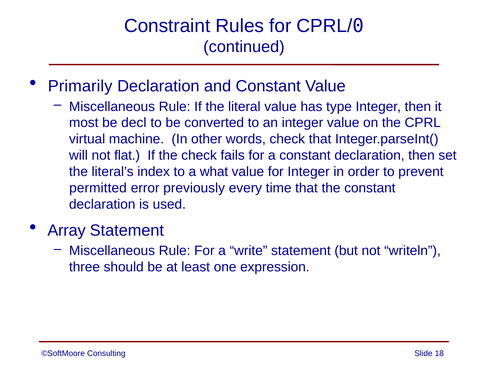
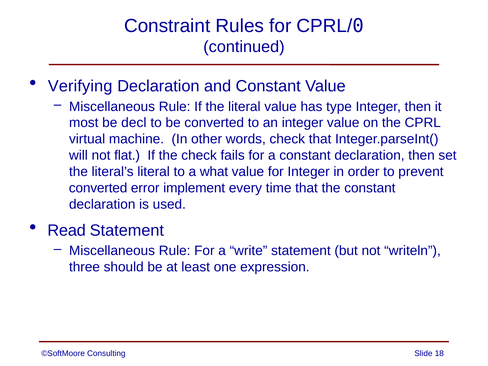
Primarily: Primarily -> Verifying (80, 86)
literal’s index: index -> literal (154, 172)
permitted: permitted -> converted (98, 188)
previously: previously -> implement (194, 188)
Array: Array -> Read (67, 230)
